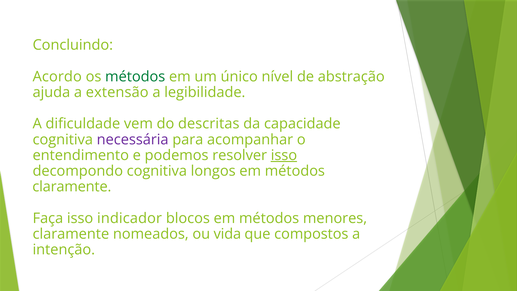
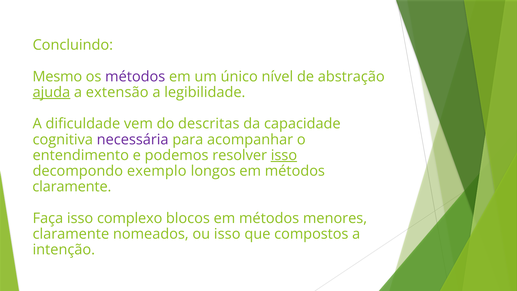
Acordo: Acordo -> Mesmo (57, 77)
métodos colour: green -> purple (135, 77)
ajuda underline: none -> present (51, 92)
decompondo cognitiva: cognitiva -> exemplo (157, 171)
indicador: indicador -> complexo (130, 218)
ou vida: vida -> isso (227, 234)
